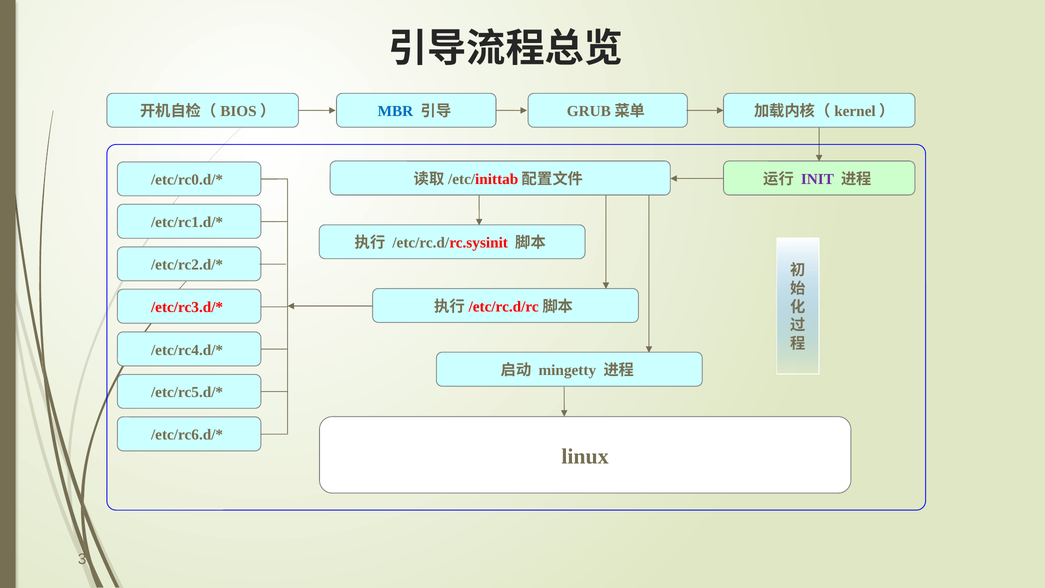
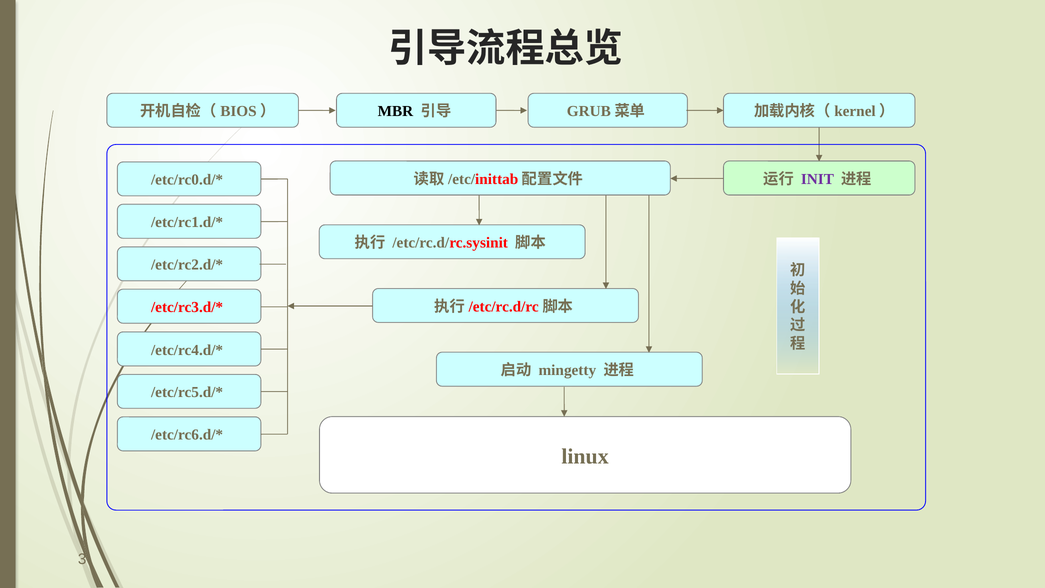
MBR colour: blue -> black (395, 111)
